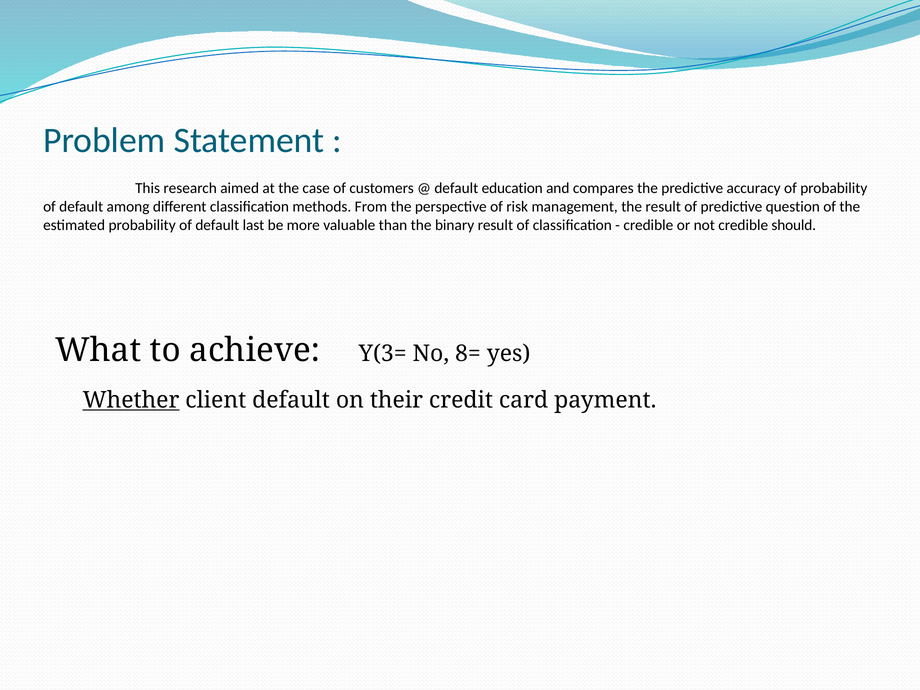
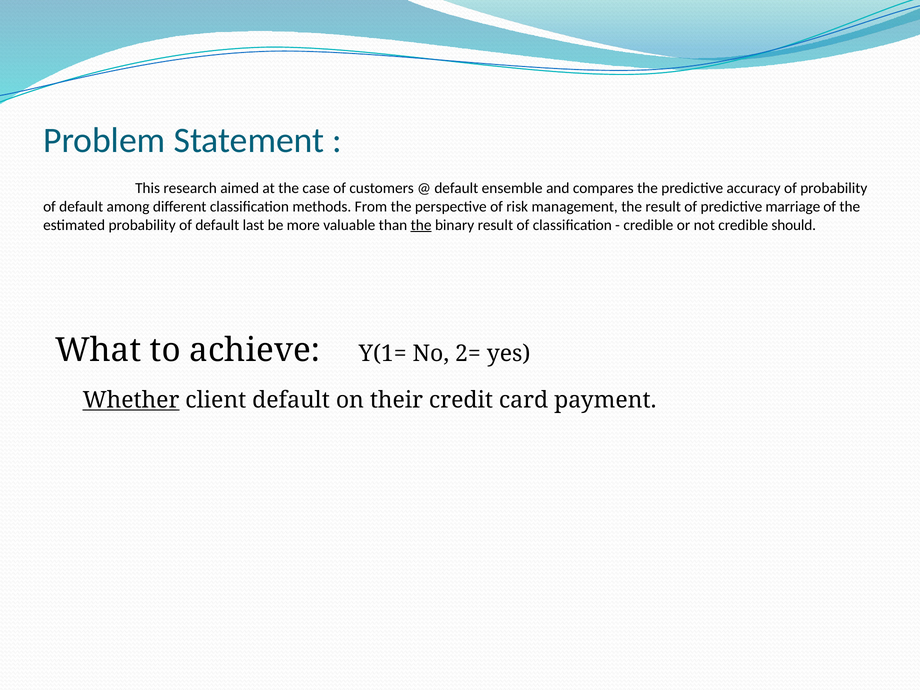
education: education -> ensemble (512, 188)
question: question -> marriage (793, 207)
the underline: none -> present (421, 225)
Y(3=: Y(3= -> Y(1= (383, 354)
8=: 8= -> 2= (468, 354)
